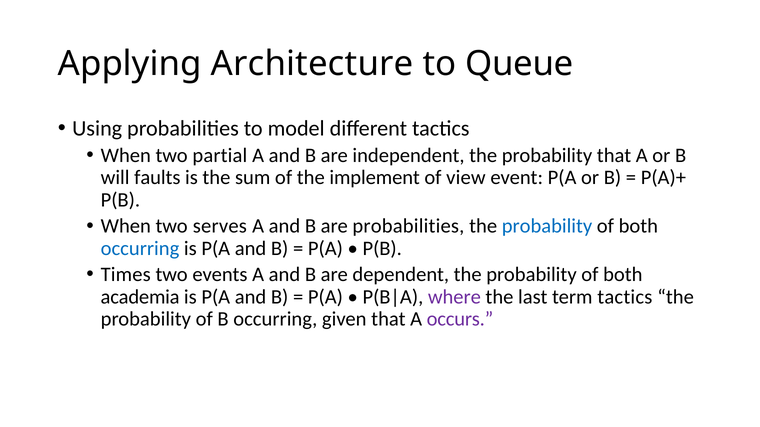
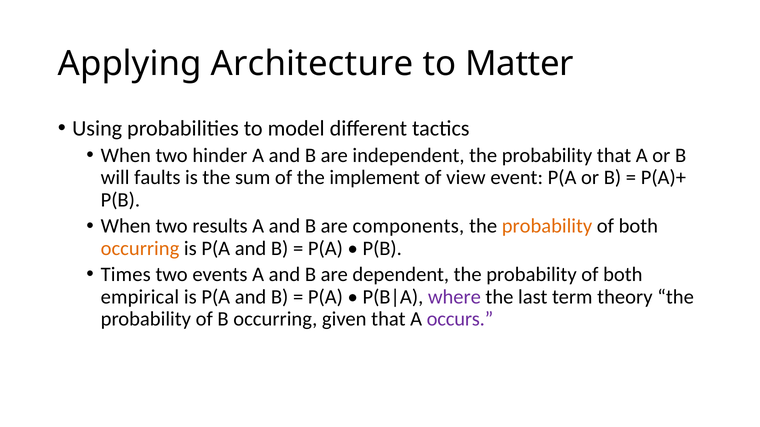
Queue: Queue -> Matter (519, 64)
partial: partial -> hinder (220, 156)
serves: serves -> results (220, 226)
are probabilities: probabilities -> components (408, 226)
probability colour: blue -> orange (547, 226)
occurring colour: blue -> orange (140, 249)
academia: academia -> empirical (140, 297)
term tactics: tactics -> theory (625, 297)
